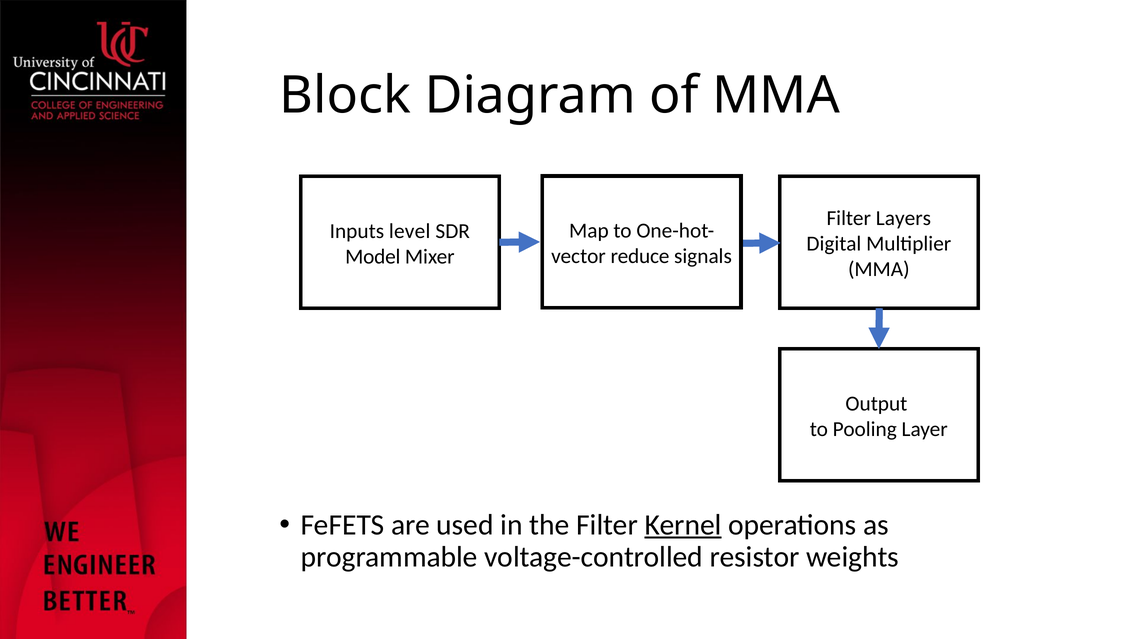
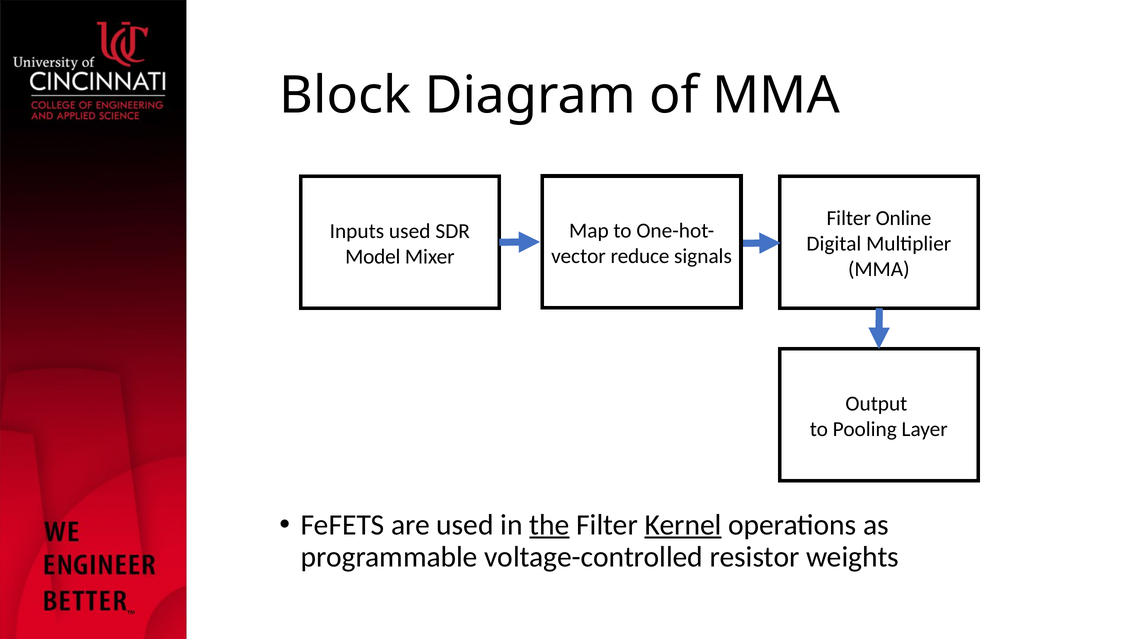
Layers: Layers -> Online (904, 218)
Inputs level: level -> used (410, 231)
the underline: none -> present (549, 525)
